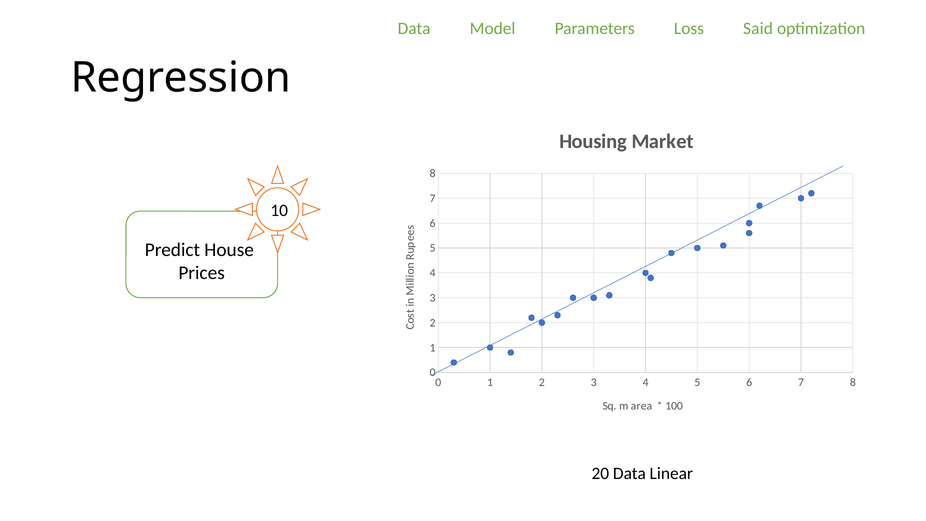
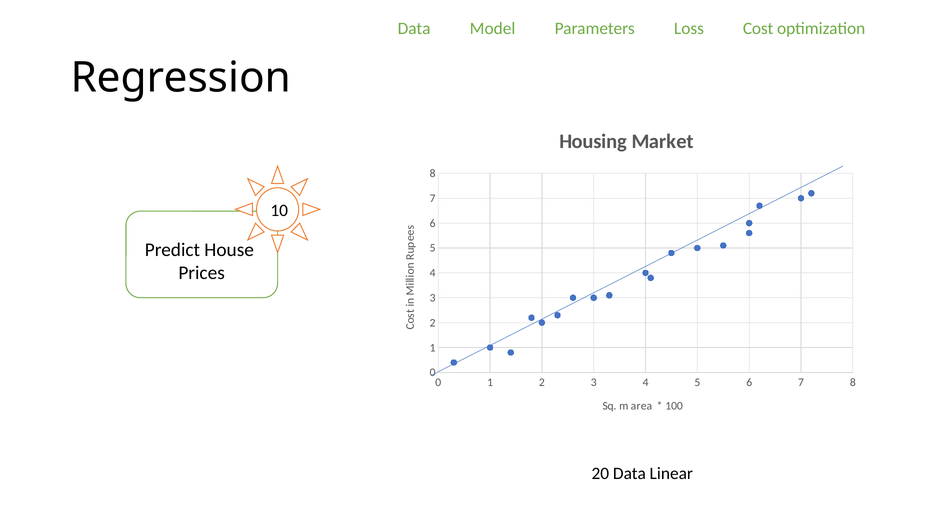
Said: Said -> Cost (758, 29)
